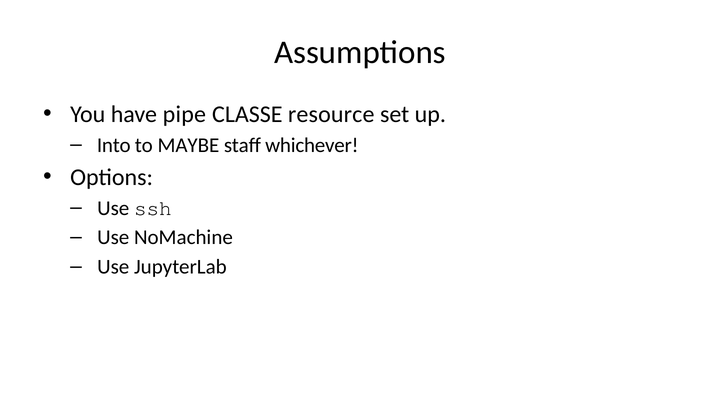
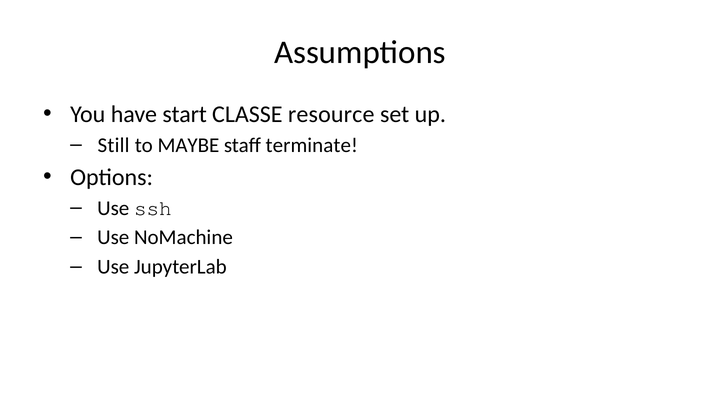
pipe: pipe -> start (185, 114)
Into: Into -> Still (114, 145)
whichever: whichever -> terminate (312, 145)
